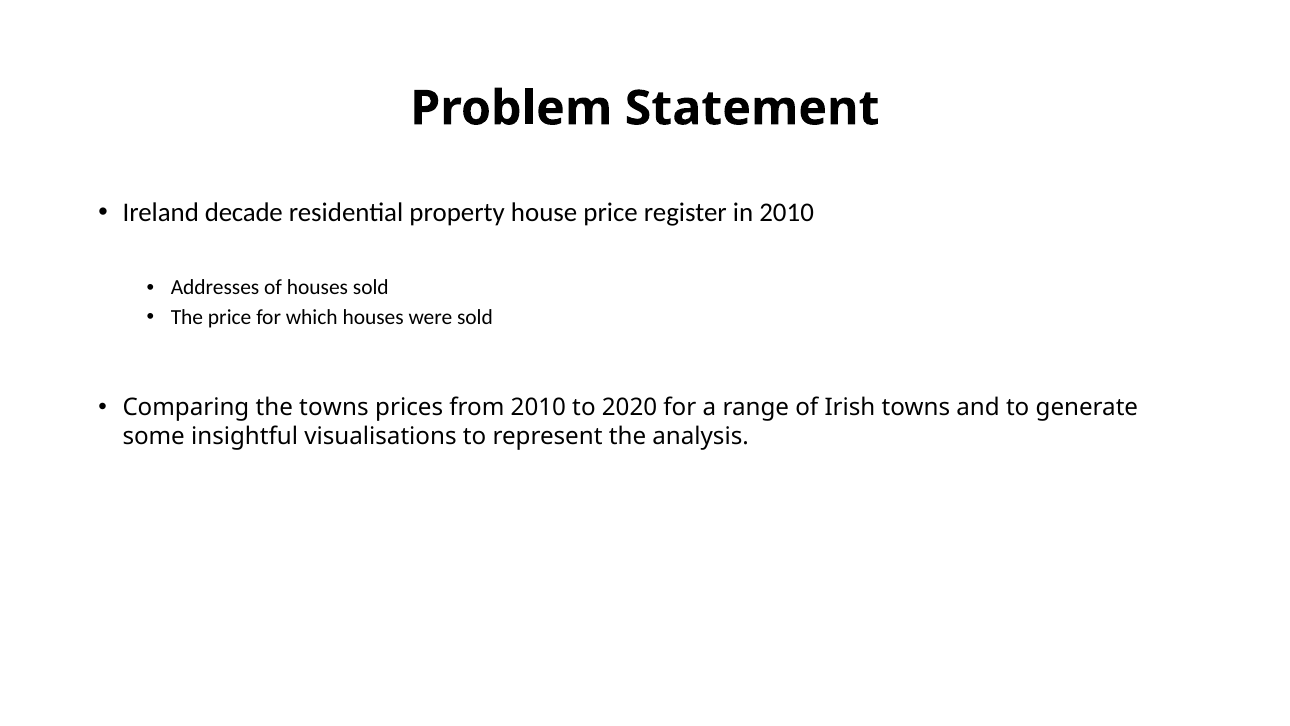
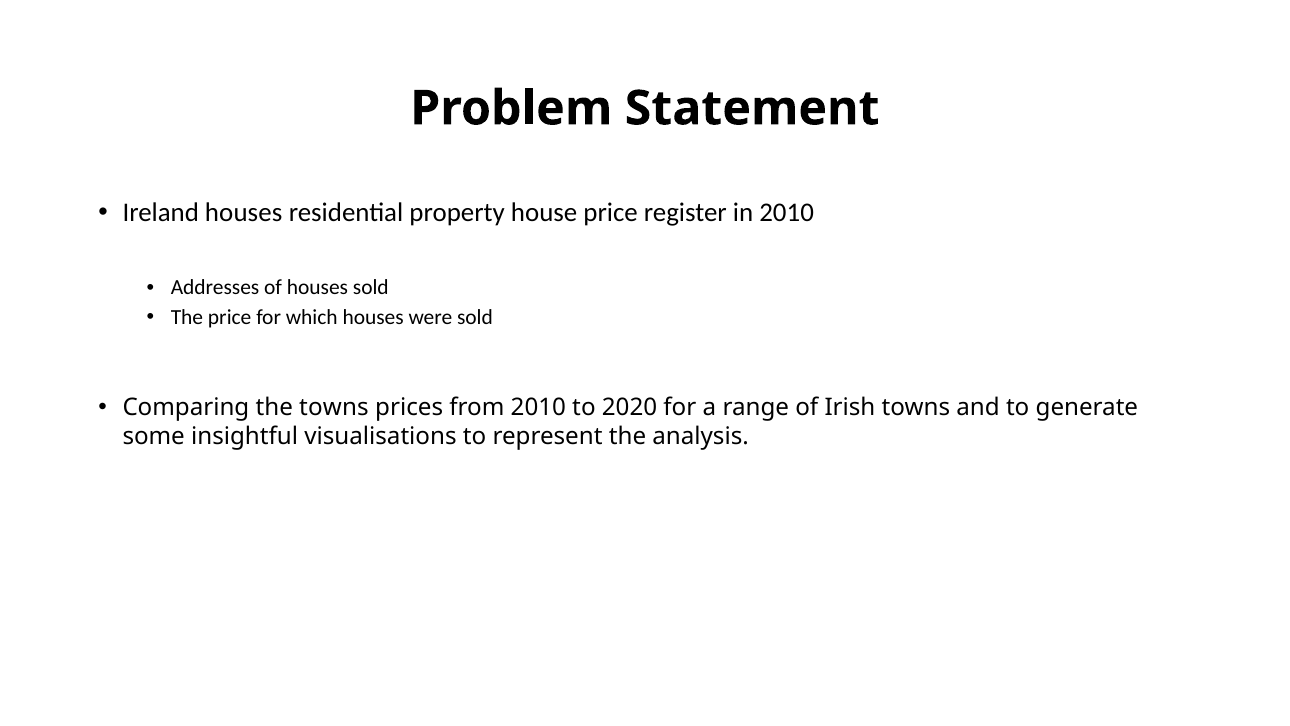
Ireland decade: decade -> houses (244, 212)
